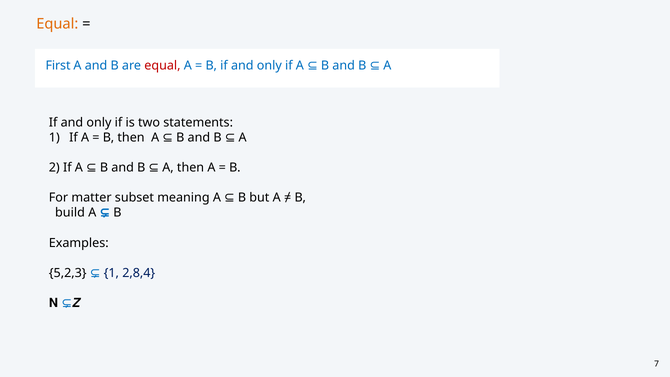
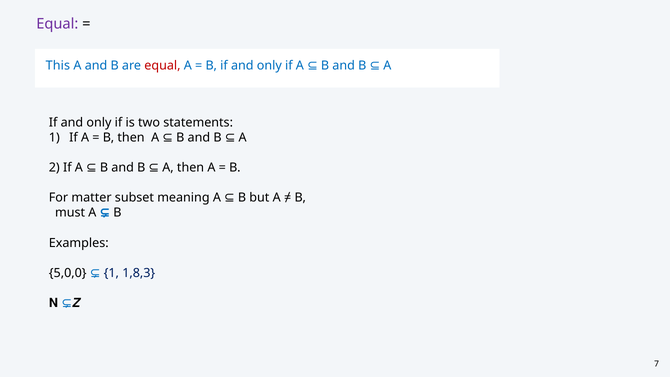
Equal colour: orange -> purple (57, 24)
First: First -> This (58, 66)
build: build -> must (70, 213)
5,2,3: 5,2,3 -> 5,0,0 (68, 273)
2,8,4: 2,8,4 -> 1,8,3 (139, 273)
